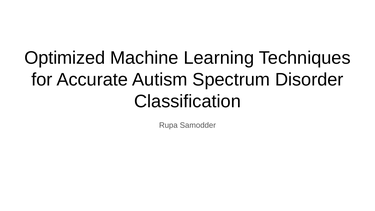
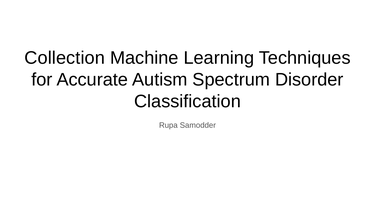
Optimized: Optimized -> Collection (65, 58)
